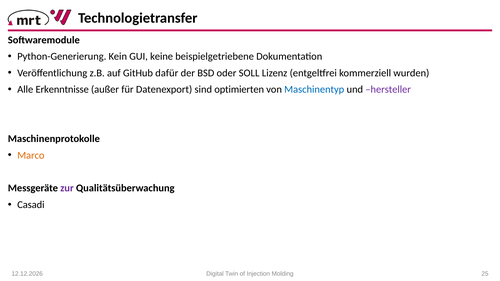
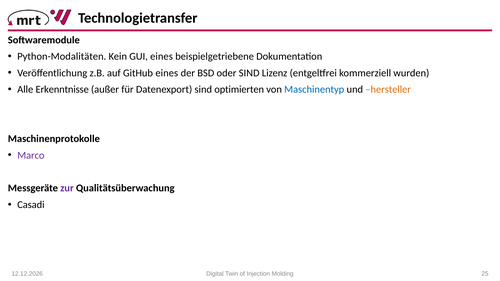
Python-Generierung: Python-Generierung -> Python-Modalitäten (62, 57)
GUI keine: keine -> eines (162, 57)
GitHub dafür: dafür -> eines (167, 73)
oder SOLL: SOLL -> SIND (249, 73)
hersteller colour: purple -> orange (388, 90)
Marco colour: orange -> purple (31, 155)
